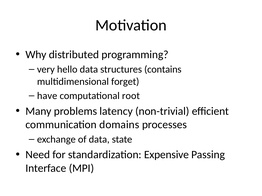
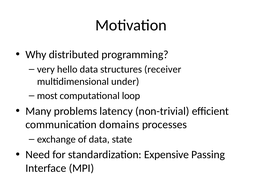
contains: contains -> receiver (163, 70)
forget: forget -> under (125, 82)
have: have -> most (47, 96)
root: root -> loop (131, 96)
